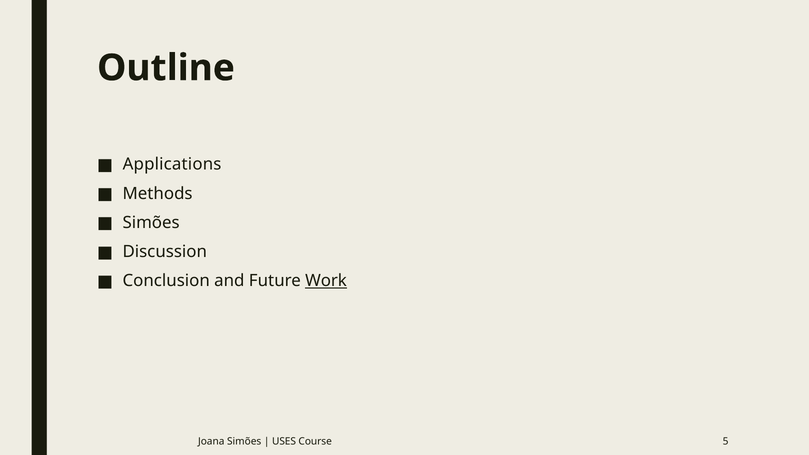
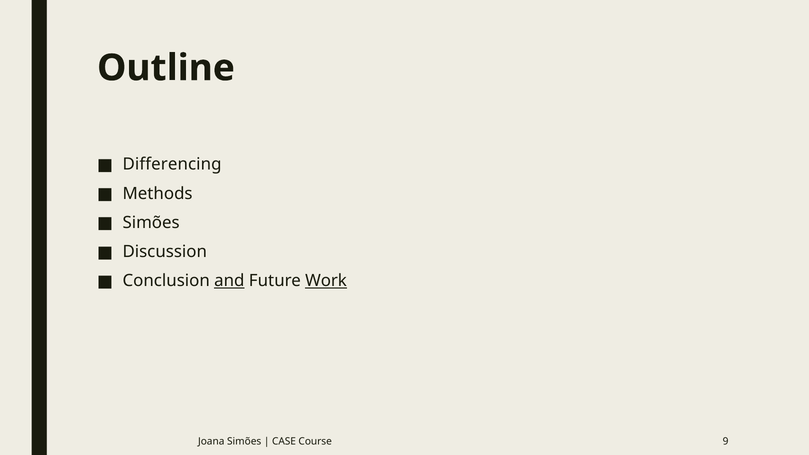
Applications: Applications -> Differencing (172, 164)
and underline: none -> present (229, 281)
USES: USES -> CASE (284, 441)
5: 5 -> 9 (726, 441)
